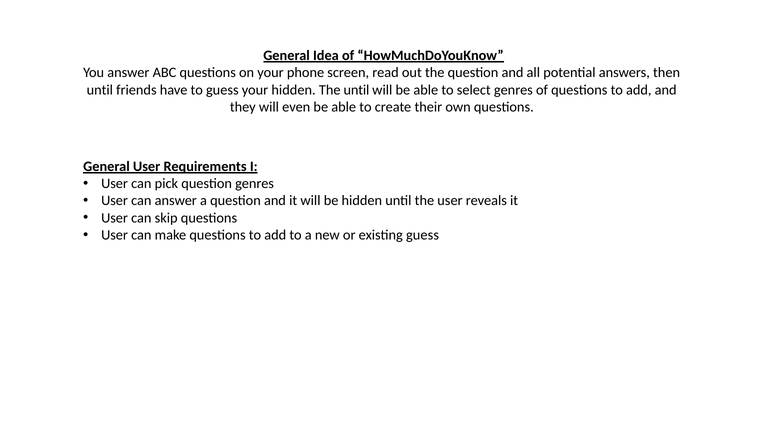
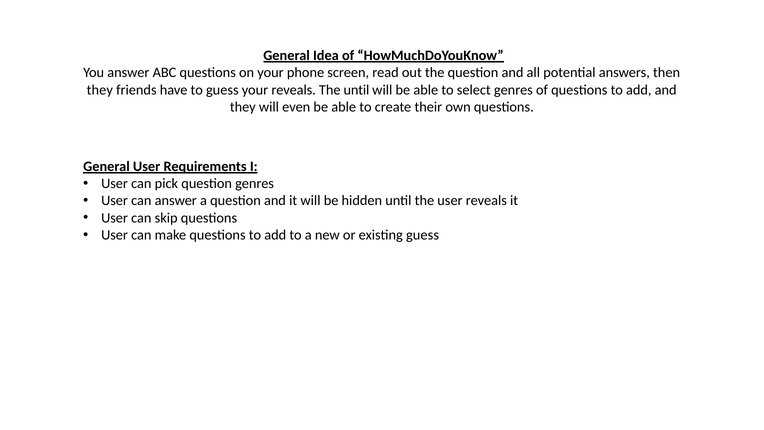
until: until -> they (100, 90)
your hidden: hidden -> reveals (294, 90)
